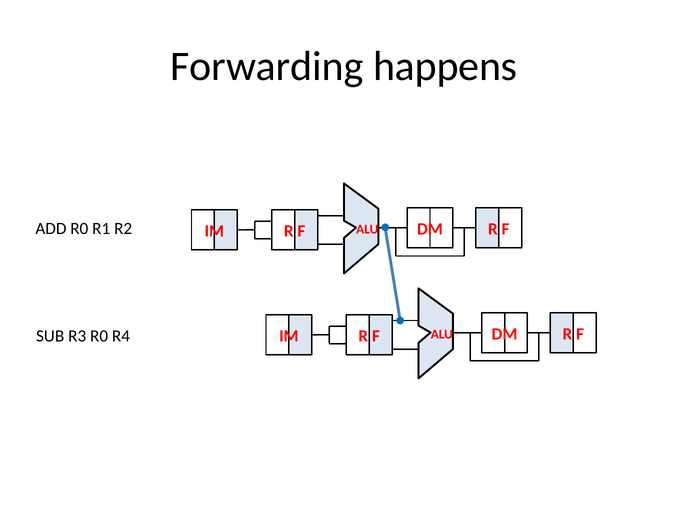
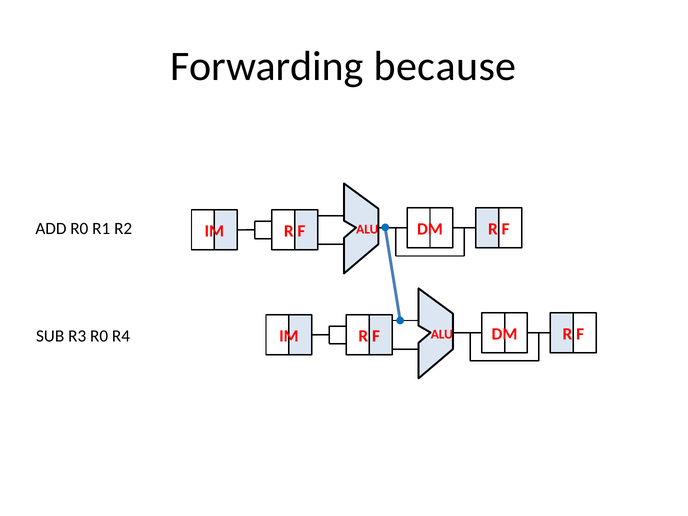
happens: happens -> because (445, 67)
